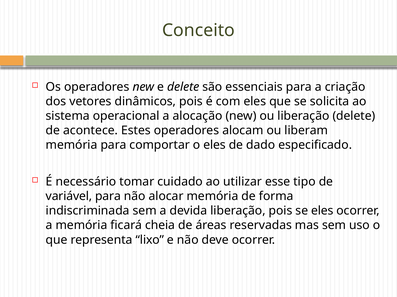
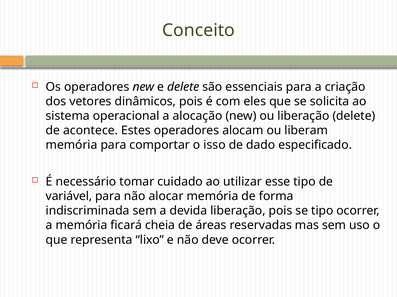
o eles: eles -> isso (215, 145)
se eles: eles -> tipo (322, 211)
